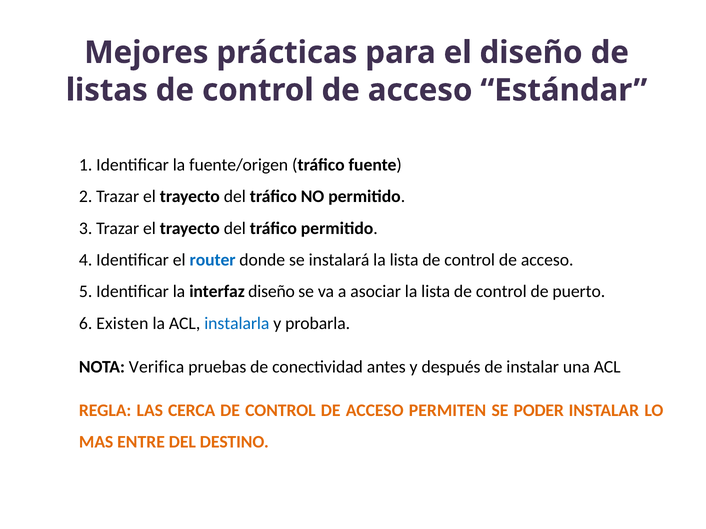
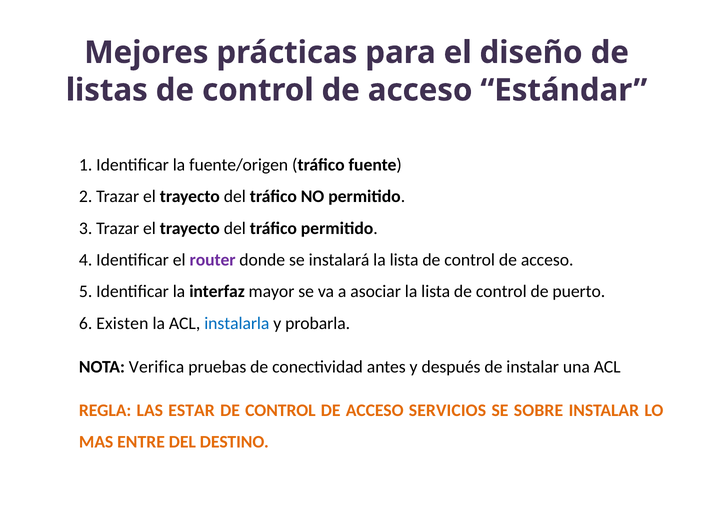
router colour: blue -> purple (213, 260)
interfaz diseño: diseño -> mayor (271, 292)
CERCA: CERCA -> ESTAR (192, 411)
PERMITEN: PERMITEN -> SERVICIOS (447, 411)
PODER: PODER -> SOBRE (539, 411)
